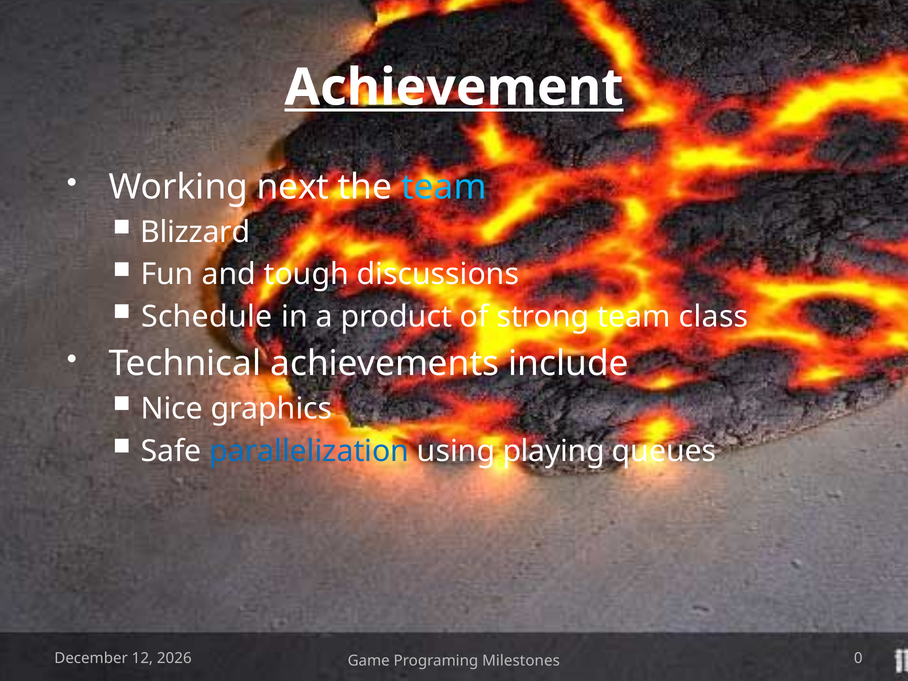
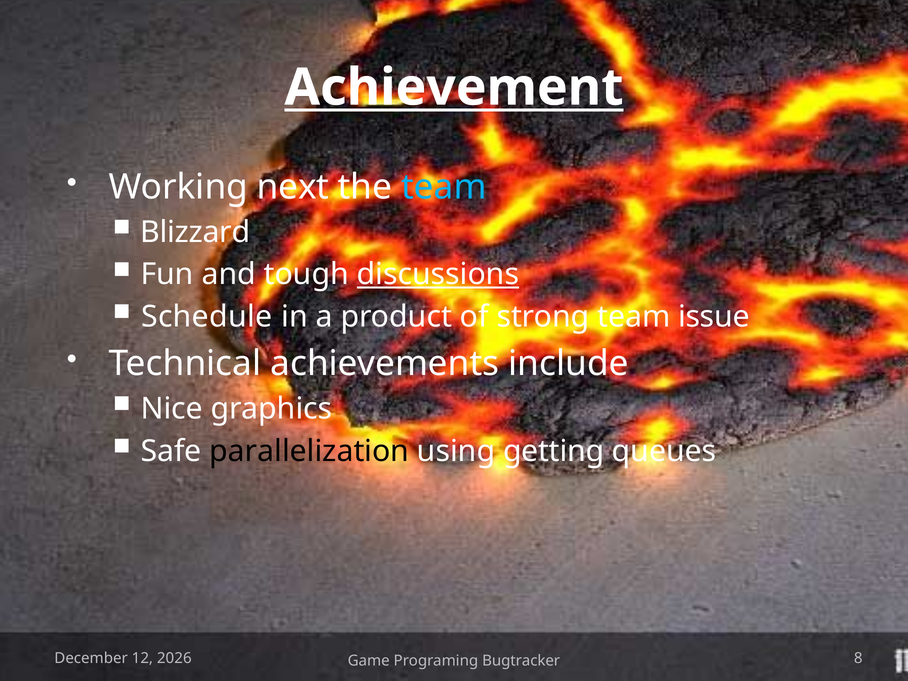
discussions underline: none -> present (438, 274)
class: class -> issue (714, 317)
parallelization colour: blue -> black (309, 451)
playing: playing -> getting (554, 451)
0: 0 -> 8 (858, 658)
Milestones: Milestones -> Bugtracker (521, 661)
